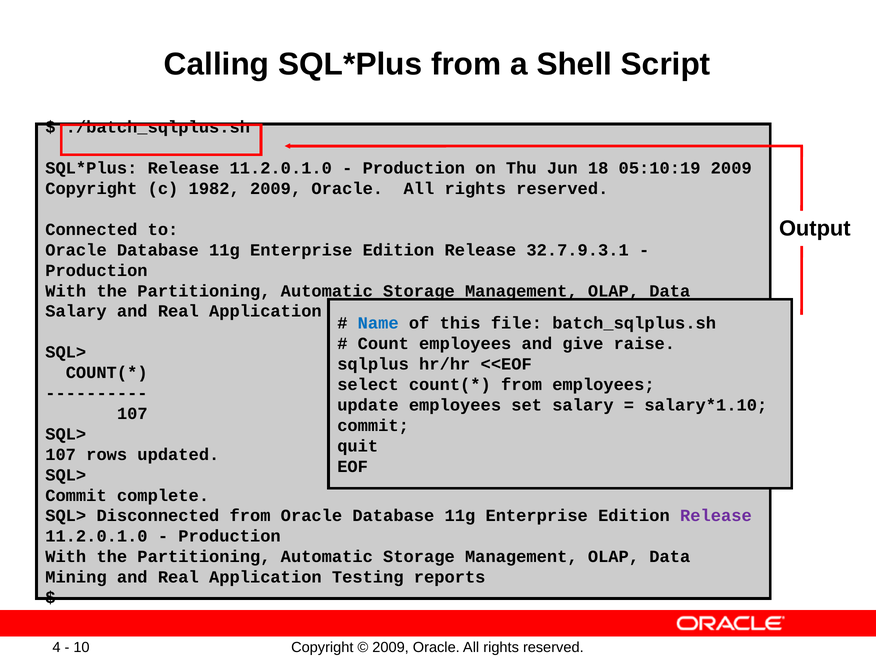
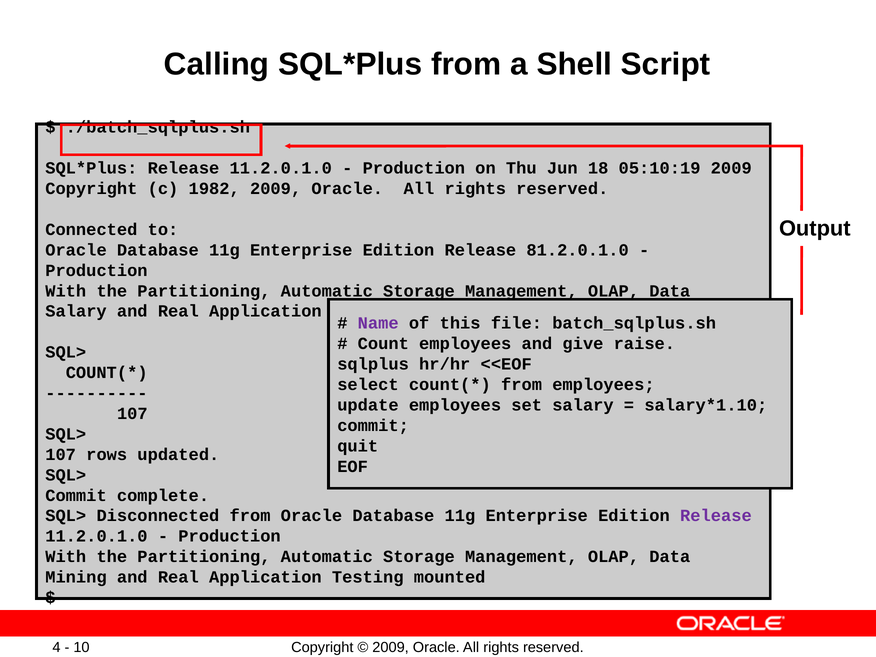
32.7.9.3.1: 32.7.9.3.1 -> 81.2.0.1.0 (578, 250)
Name colour: blue -> purple (378, 323)
reports: reports -> mounted (450, 577)
